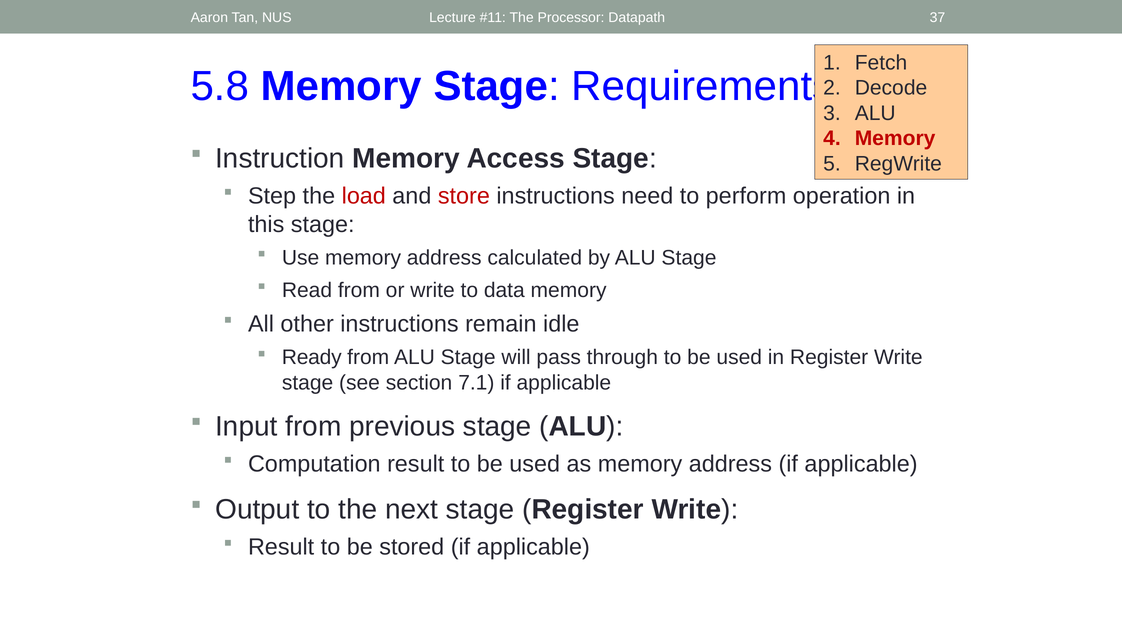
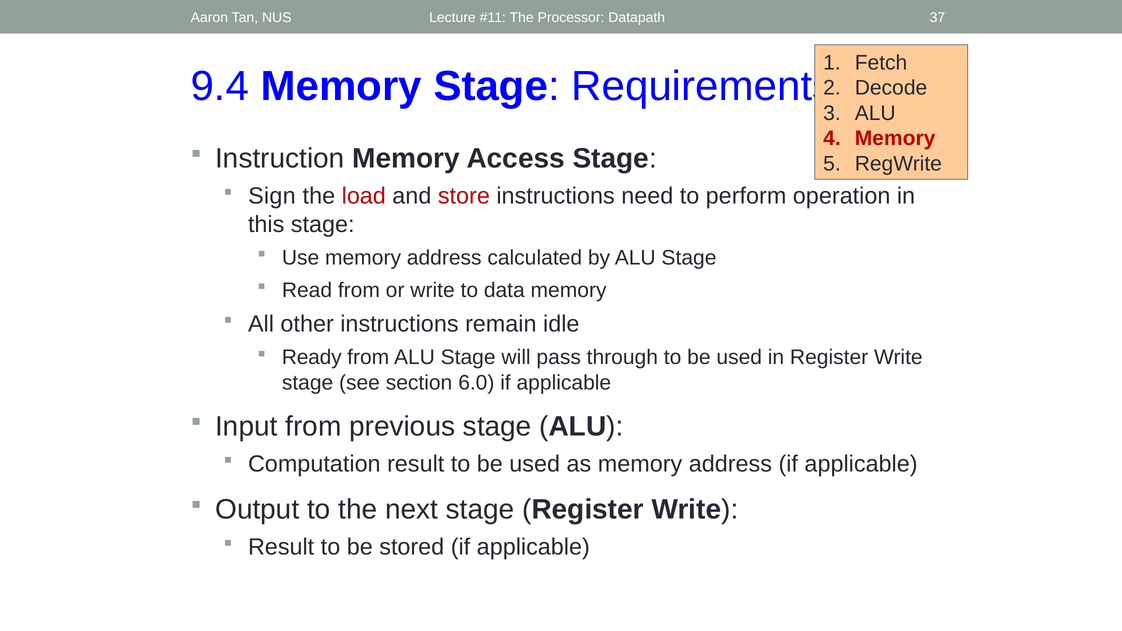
5.8: 5.8 -> 9.4 (220, 86)
Step: Step -> Sign (272, 196)
7.1: 7.1 -> 6.0 (476, 383)
